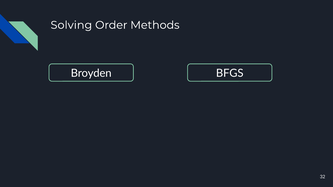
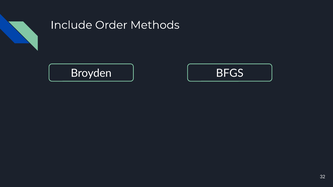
Solving: Solving -> Include (71, 25)
